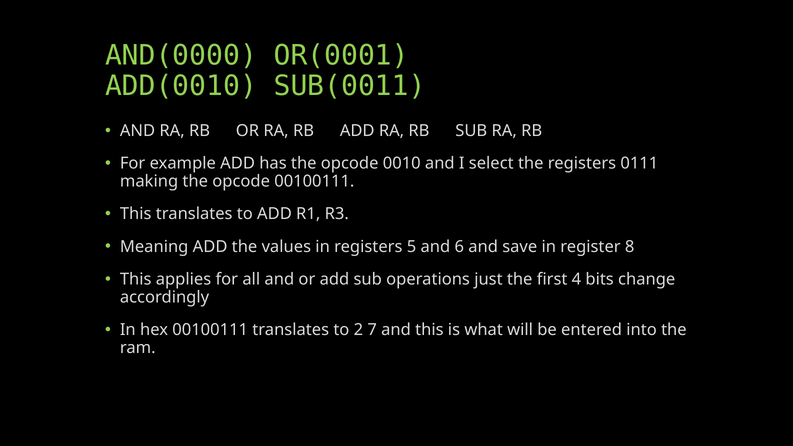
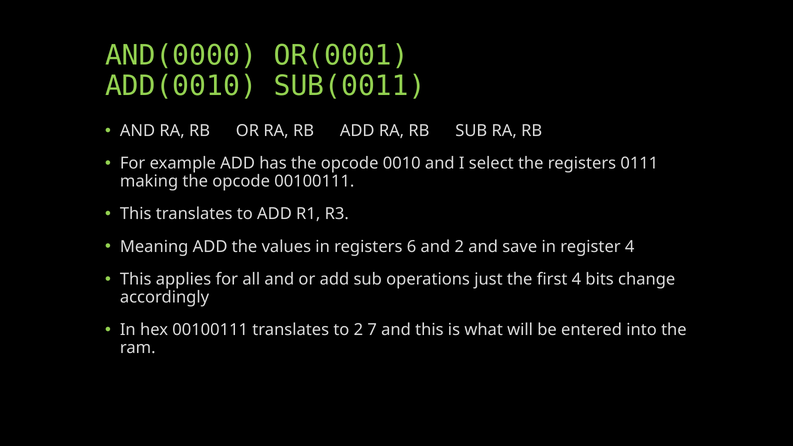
5: 5 -> 6 (411, 247)
and 6: 6 -> 2 (459, 247)
register 8: 8 -> 4 (630, 247)
